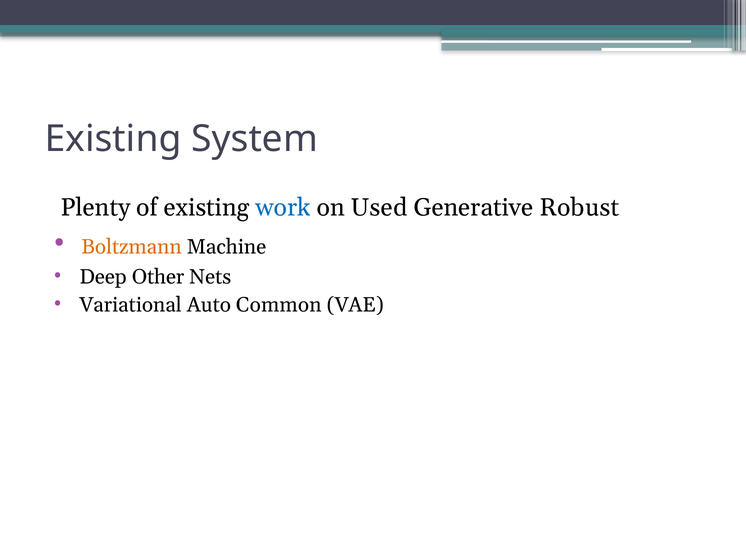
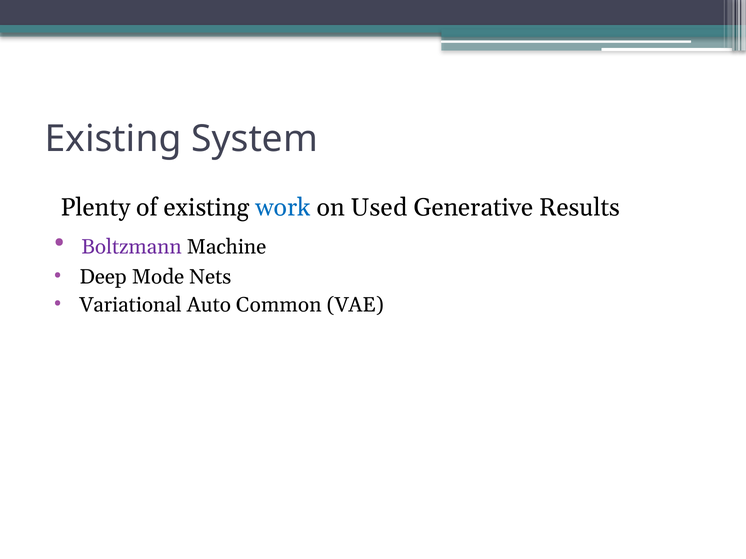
Robust: Robust -> Results (580, 208)
Boltzmann colour: orange -> purple (132, 247)
Other: Other -> Mode (158, 277)
